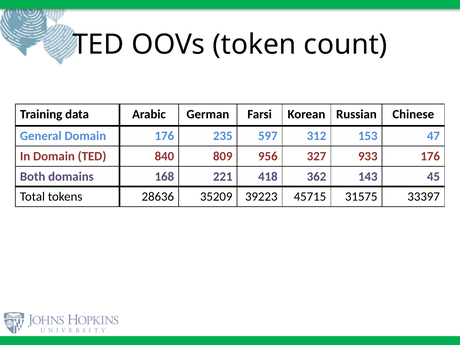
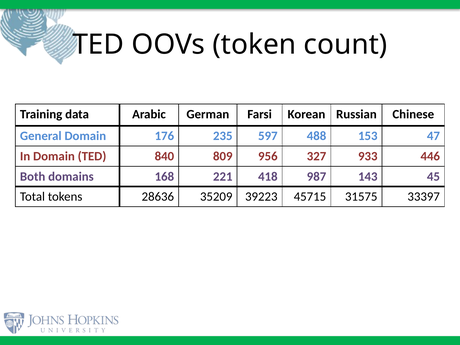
312: 312 -> 488 (317, 136)
933 176: 176 -> 446 (430, 156)
362: 362 -> 987 (317, 177)
